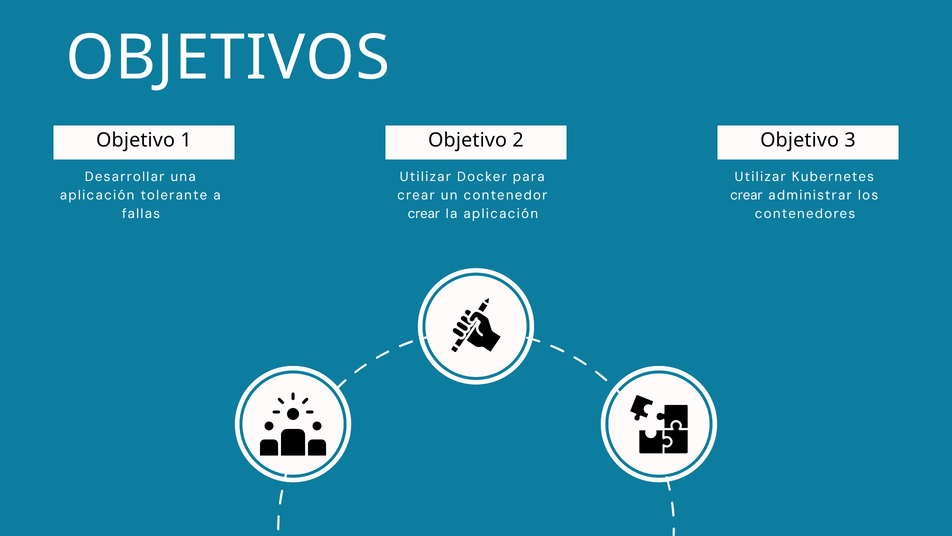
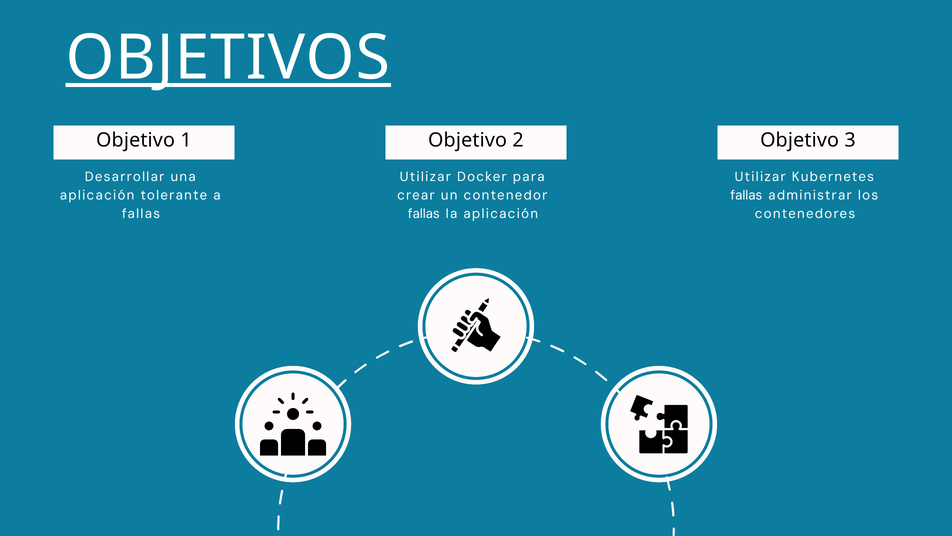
OBJETIVOS underline: none -> present (228, 58)
crear: crear -> fallas (746, 195)
crear: crear -> fallas (424, 214)
